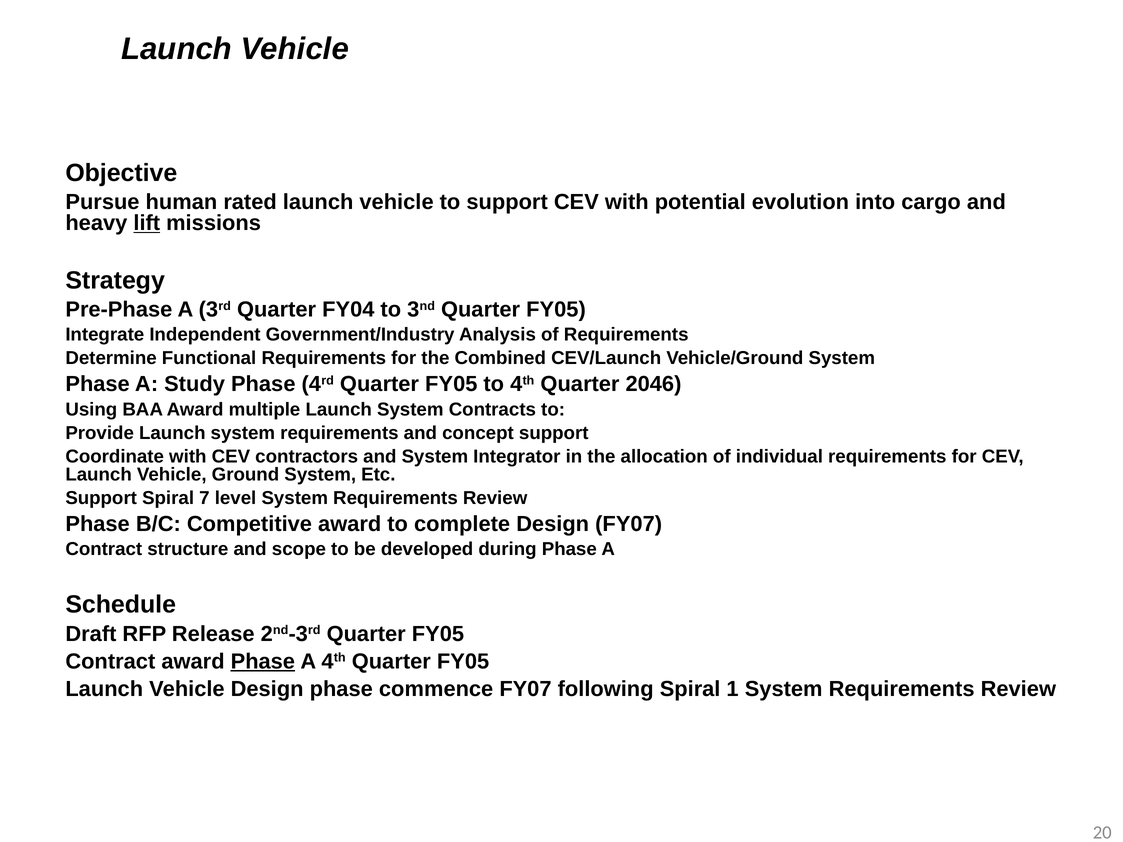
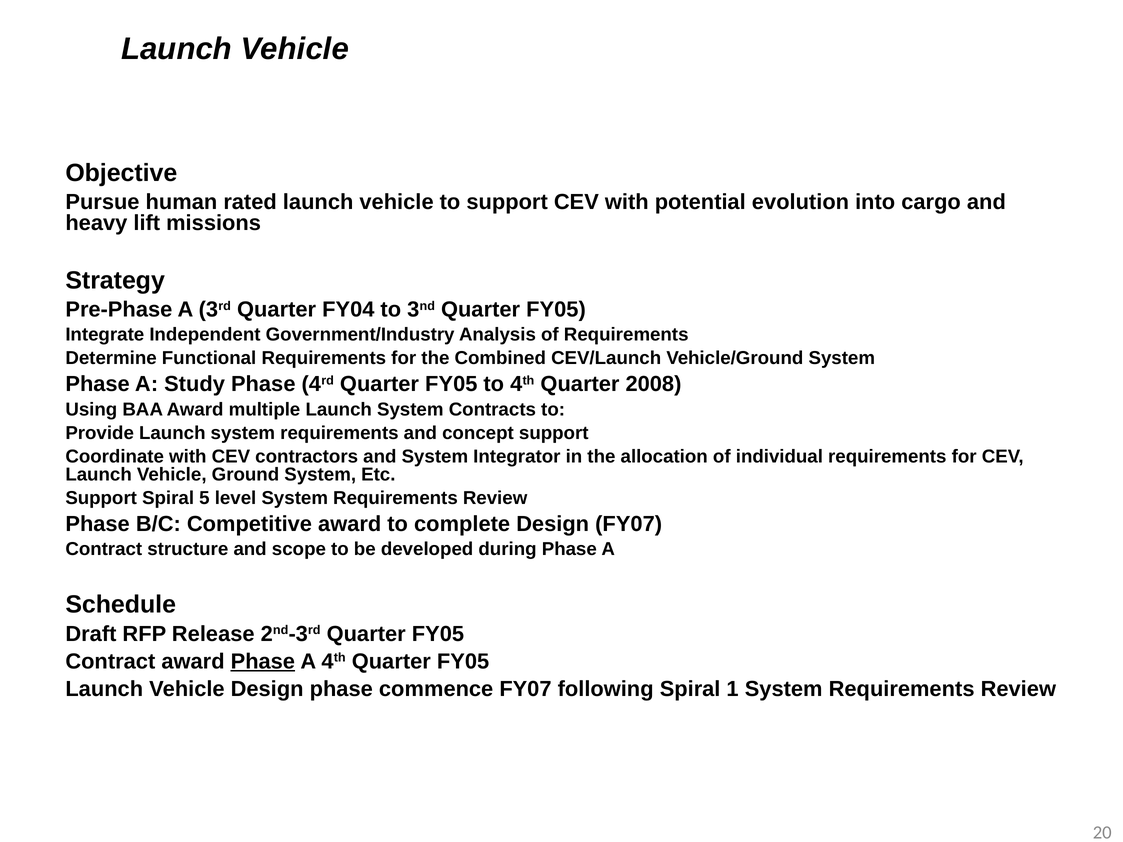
lift underline: present -> none (147, 223)
2046: 2046 -> 2008 (653, 384)
7: 7 -> 5 (204, 498)
